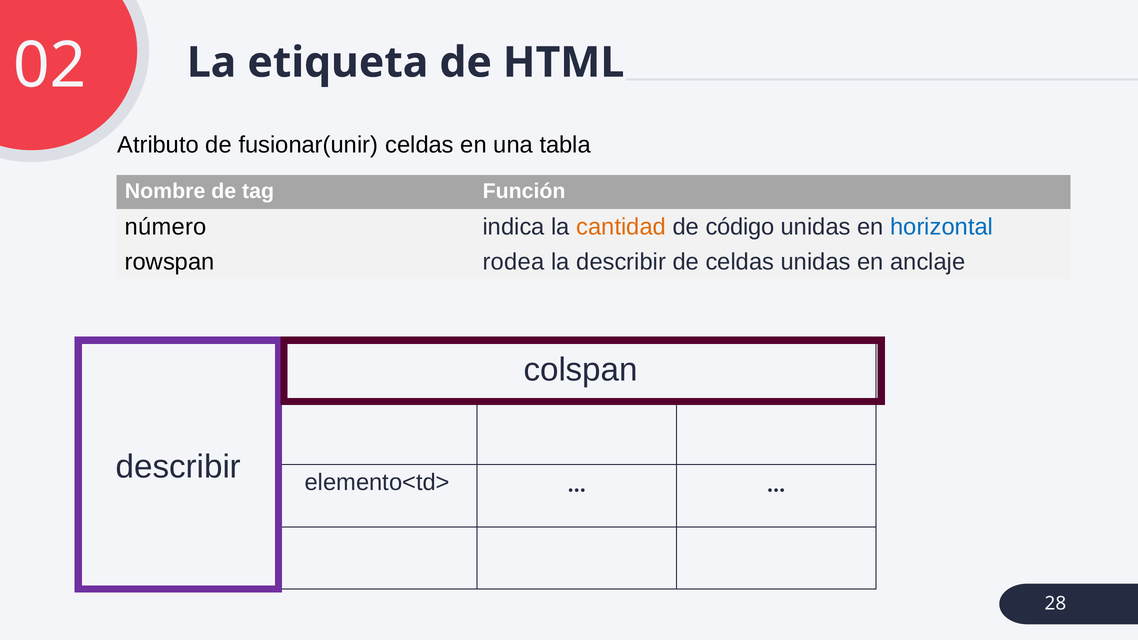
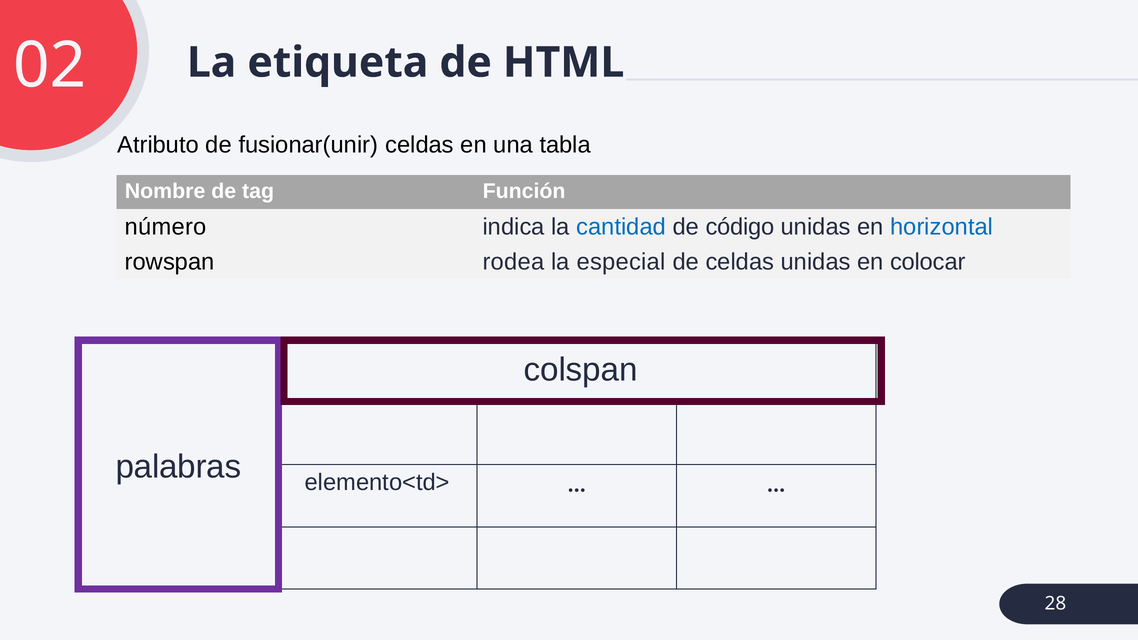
cantidad colour: orange -> blue (621, 227)
la describir: describir -> especial (621, 262)
anclaje: anclaje -> colocar (928, 262)
describir: describir -> palabras (179, 467)
